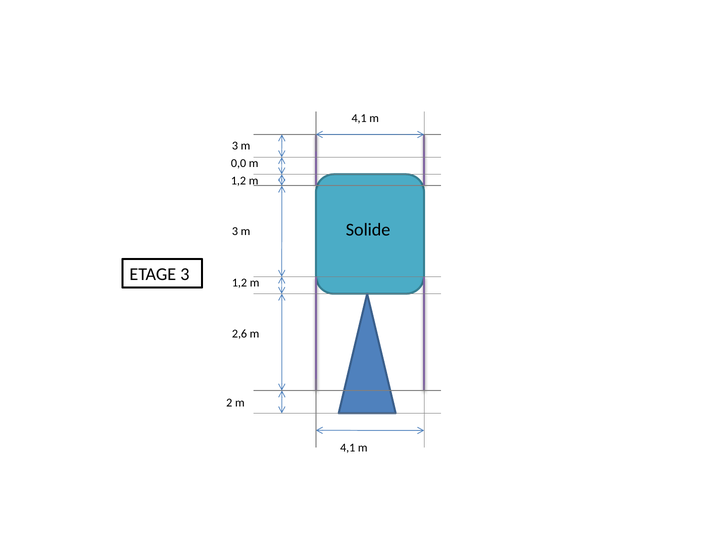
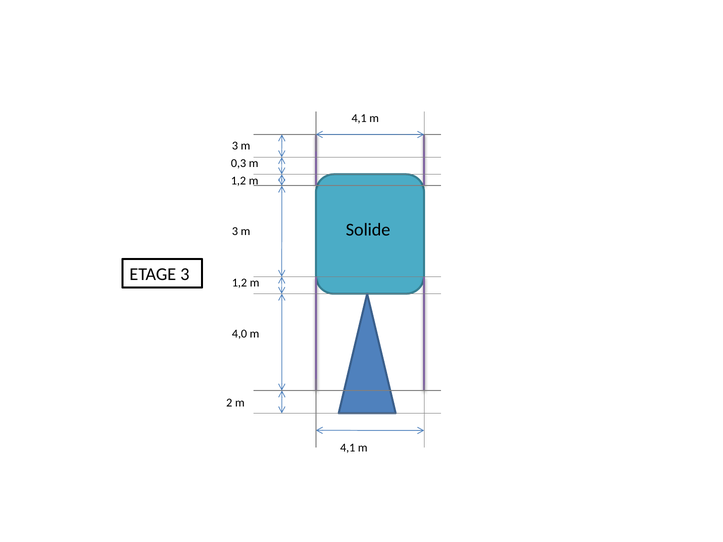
0,0: 0,0 -> 0,3 (239, 163)
2,6: 2,6 -> 4,0 (240, 334)
